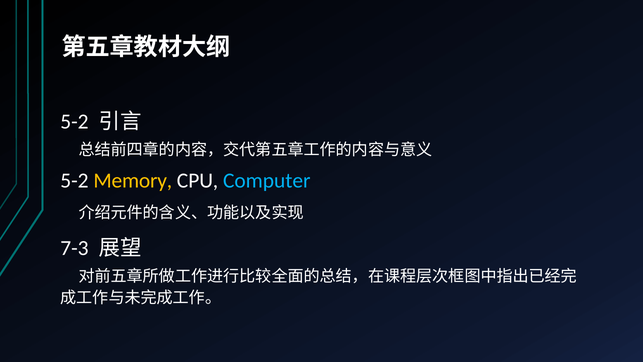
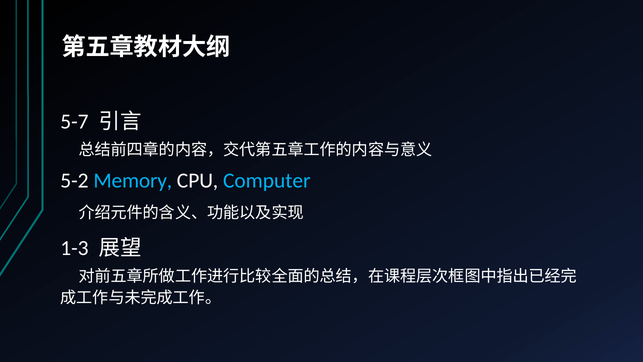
5-2: 5-2 -> 5-7 (74, 122)
Memory colour: yellow -> light blue (133, 181)
7-3: 7-3 -> 1-3 (74, 248)
